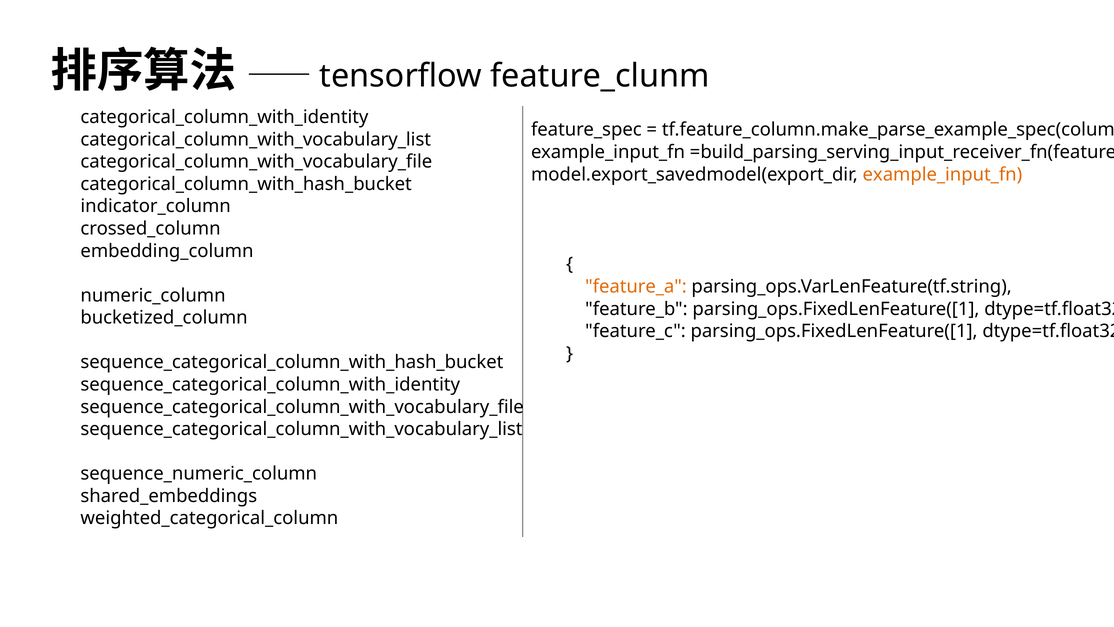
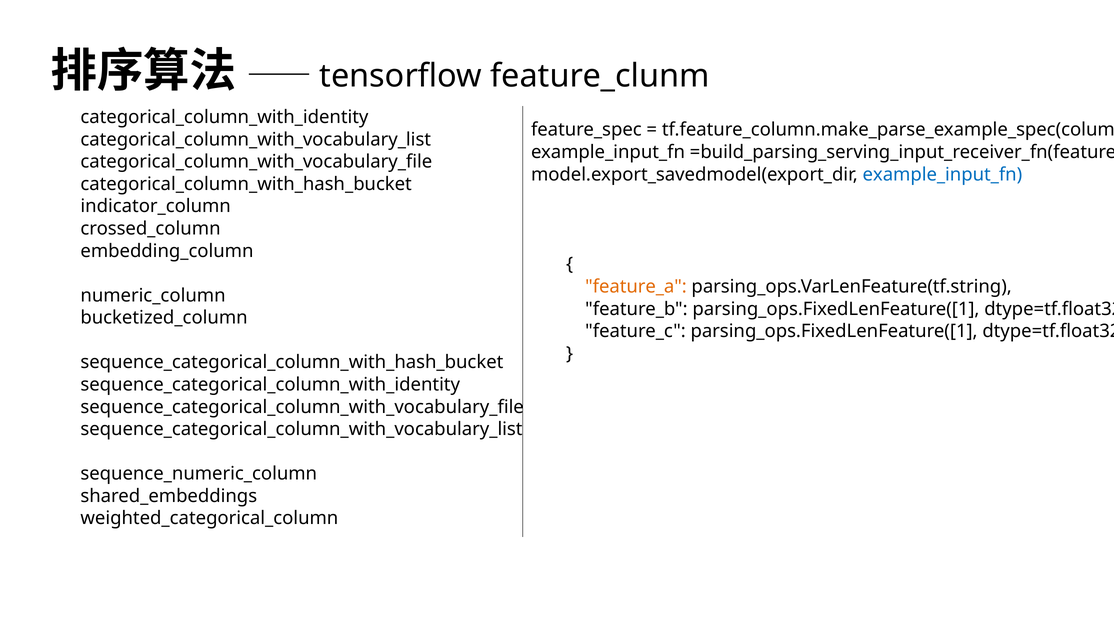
example_input_fn colour: orange -> blue (942, 174)
